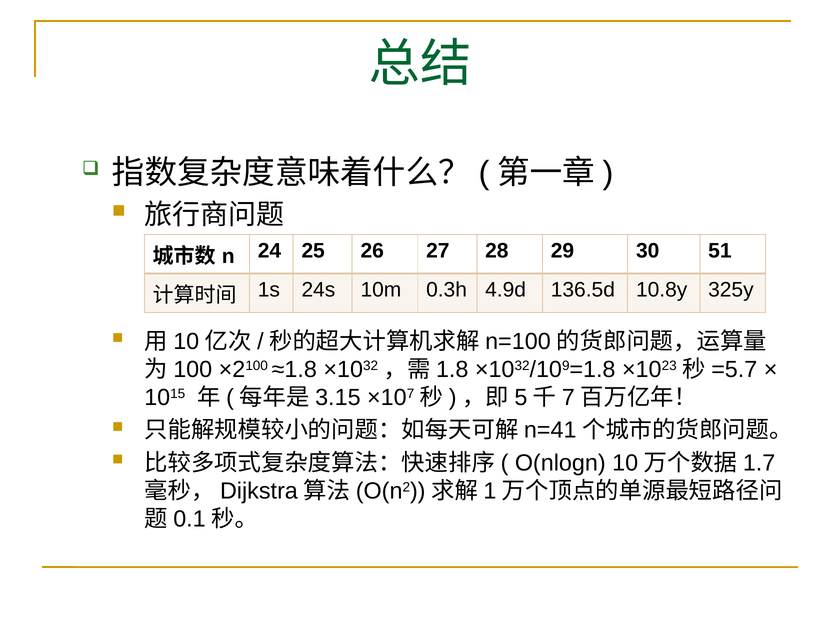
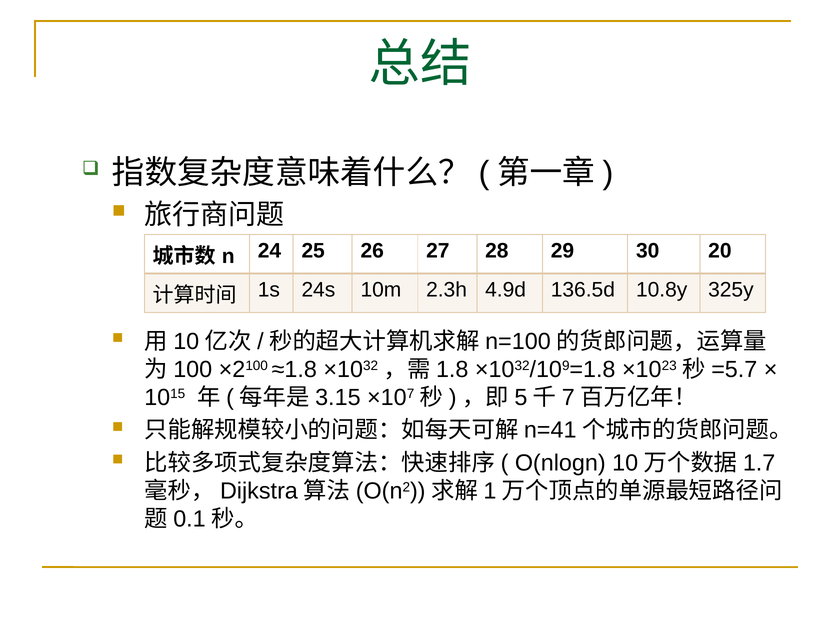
51: 51 -> 20 (720, 251)
0.3h: 0.3h -> 2.3h (447, 290)
